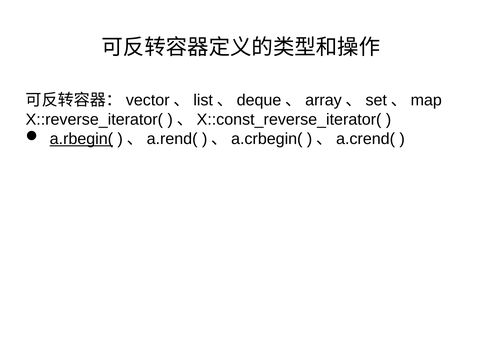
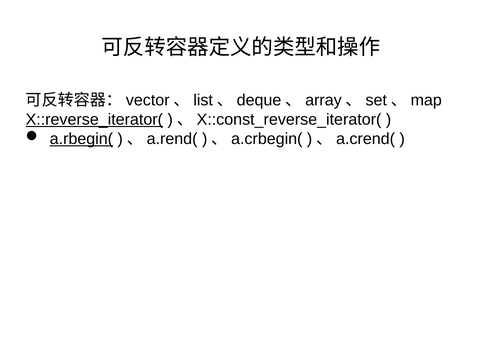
X::reverse_iterator( underline: none -> present (94, 119)
